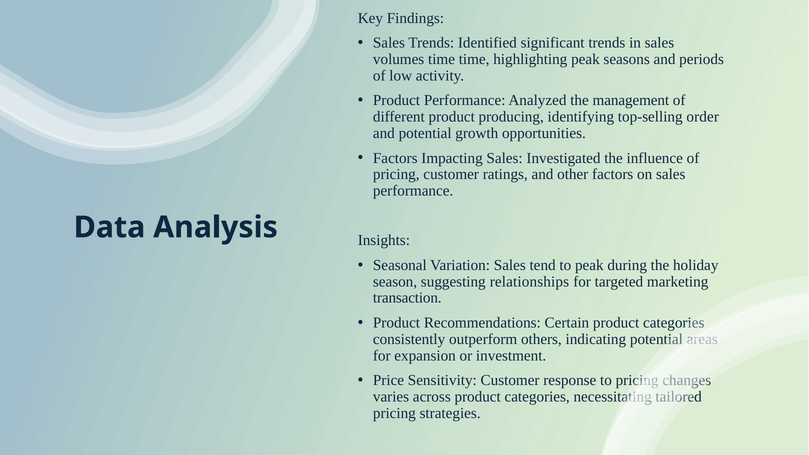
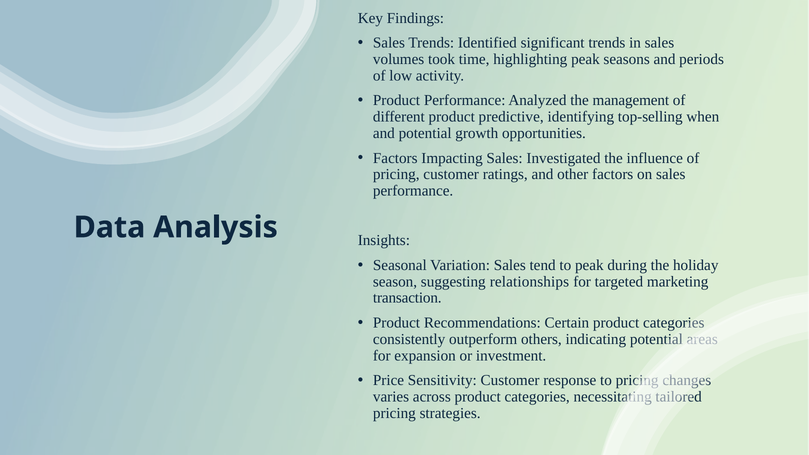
volumes time: time -> took (442, 59)
producing: producing -> predictive (511, 117)
order: order -> when (703, 117)
